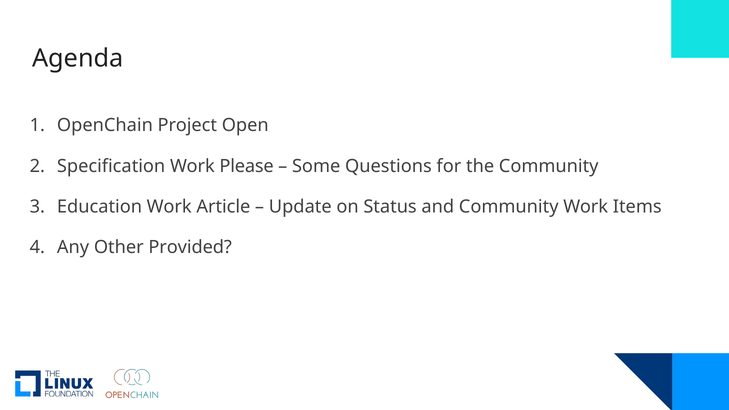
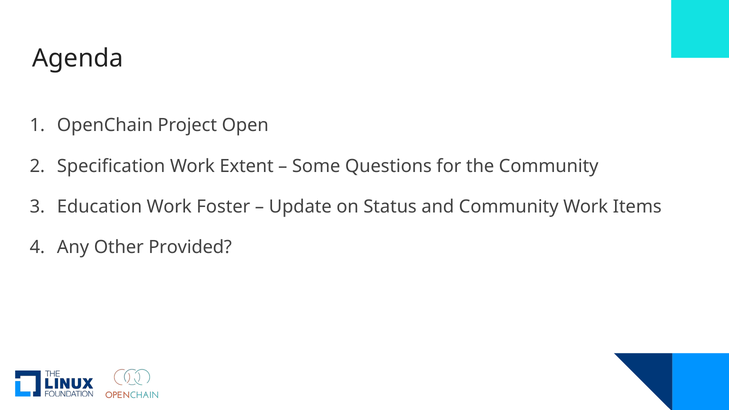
Please: Please -> Extent (247, 166)
Article: Article -> Foster (223, 207)
